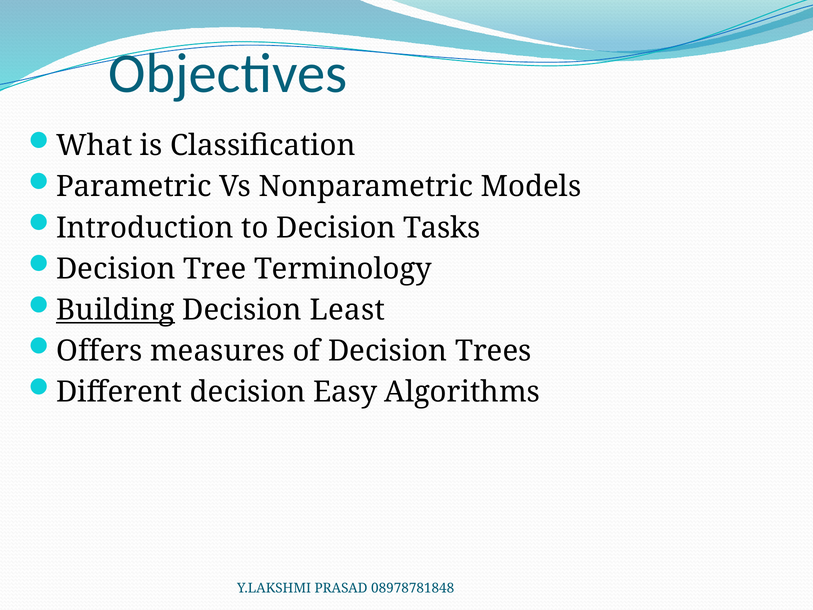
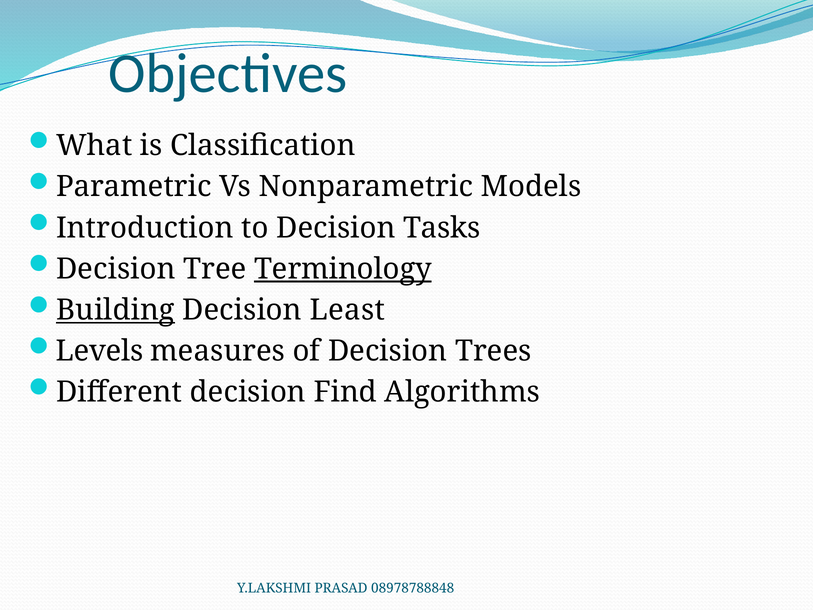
Terminology underline: none -> present (343, 269)
Offers: Offers -> Levels (100, 351)
Easy: Easy -> Find (345, 392)
08978781848: 08978781848 -> 08978788848 (413, 588)
